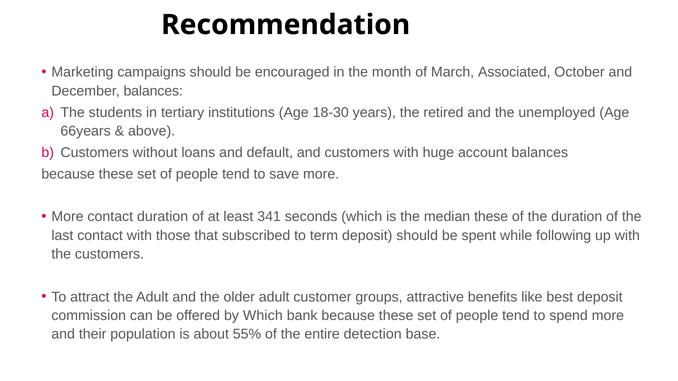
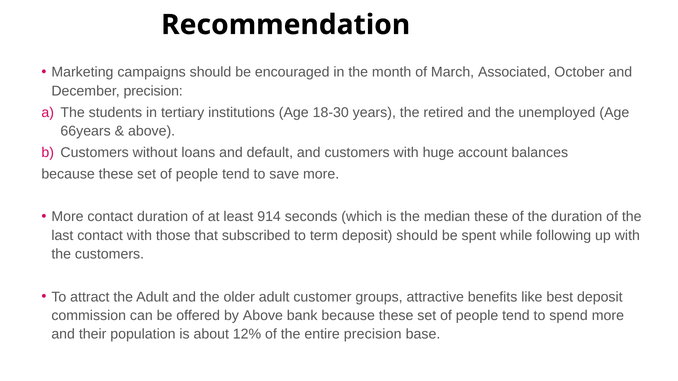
December balances: balances -> precision (153, 91)
341: 341 -> 914 (269, 217)
by Which: Which -> Above (263, 316)
55%: 55% -> 12% (247, 334)
entire detection: detection -> precision (373, 334)
